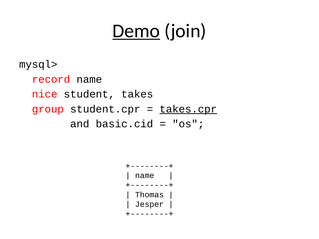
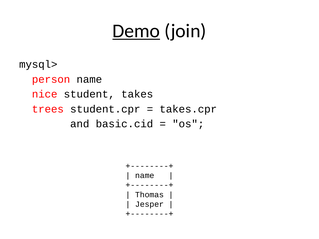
record: record -> person (51, 79)
group: group -> trees (48, 109)
takes.cpr underline: present -> none (188, 109)
